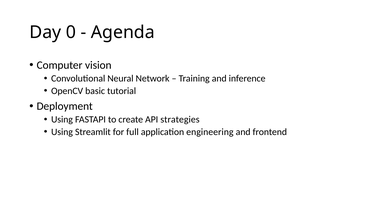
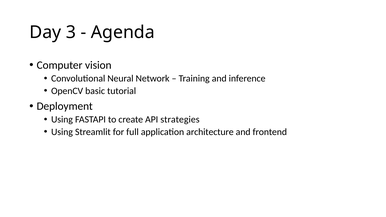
0: 0 -> 3 (71, 32)
engineering: engineering -> architecture (210, 132)
